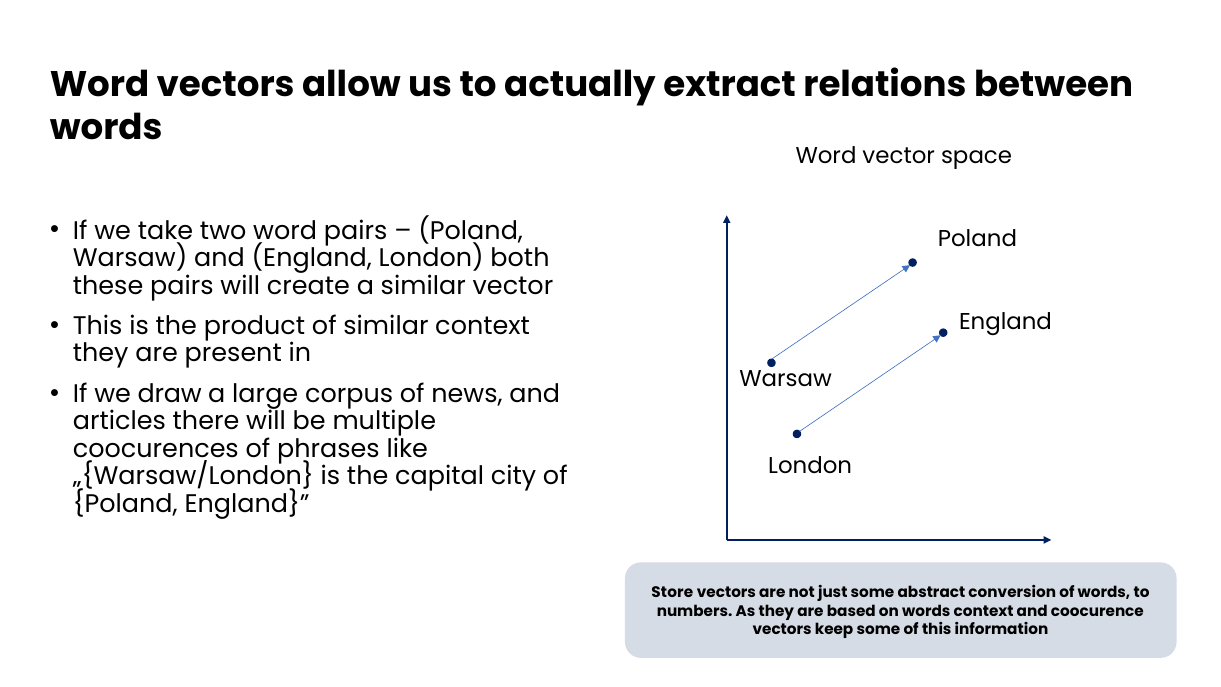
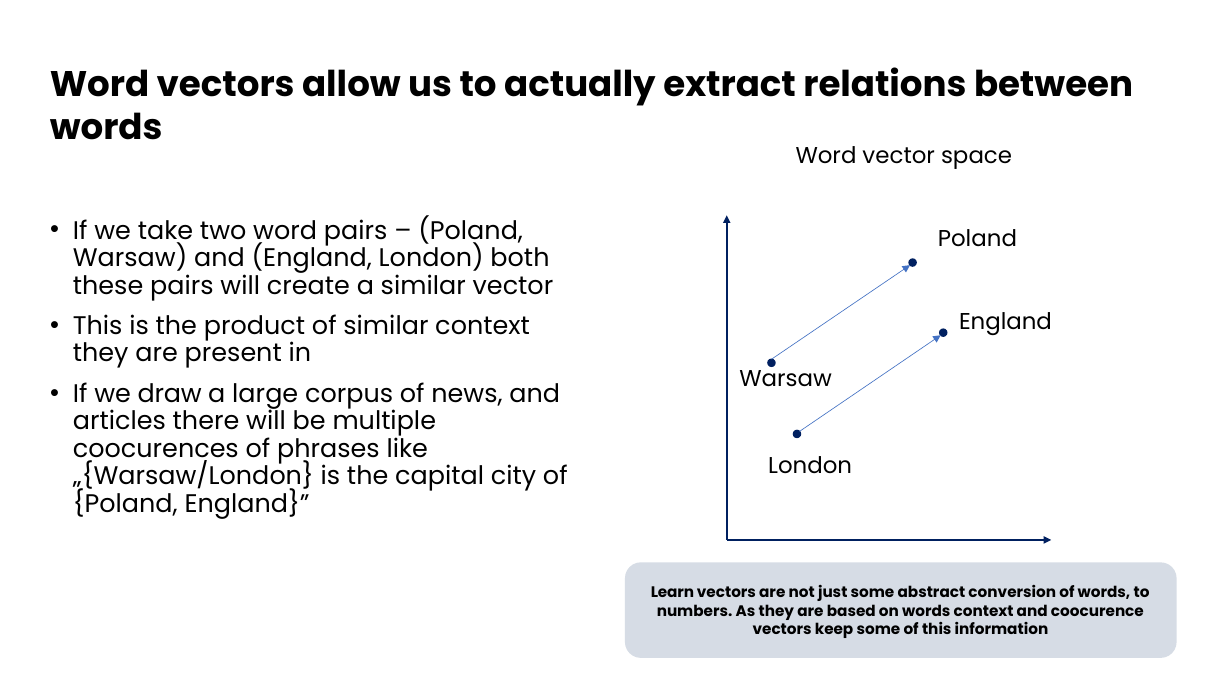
Store: Store -> Learn (672, 593)
